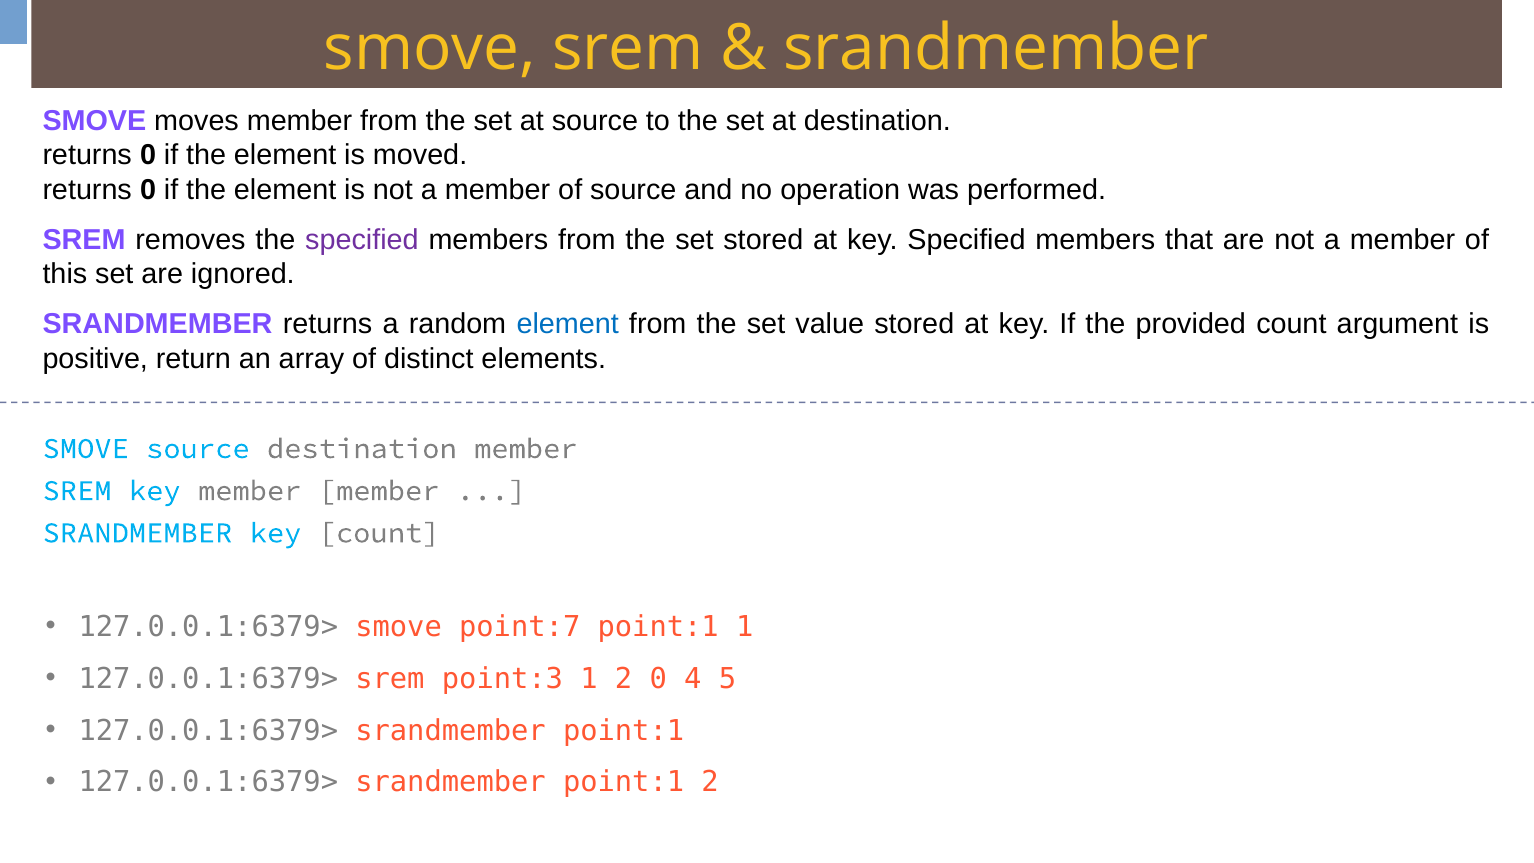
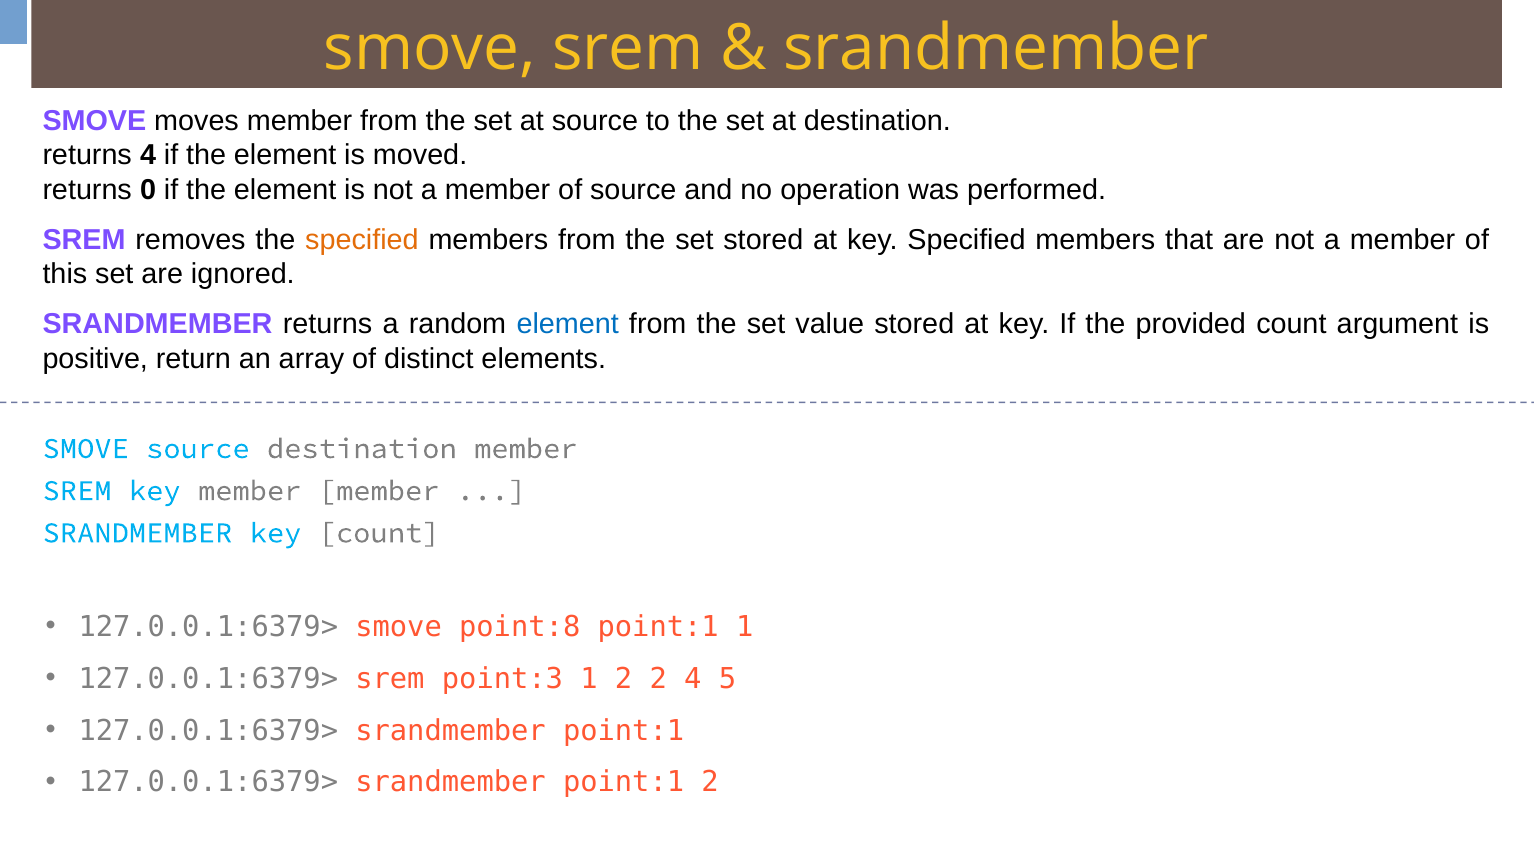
0: 0 -> 4 (148, 155)
specified colour: purple -> orange (362, 240)
point:7: point:7 -> point:8 (520, 627)
2 0: 0 -> 2 (658, 679)
